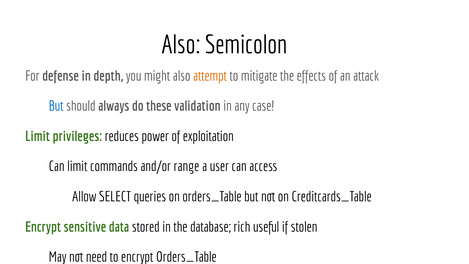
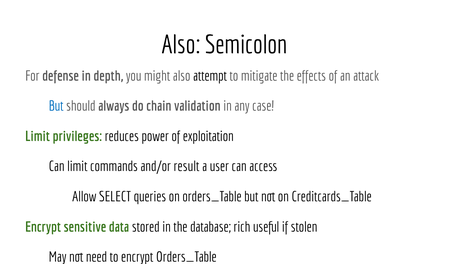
attempt colour: orange -> black (210, 76)
these: these -> chain (159, 106)
range: range -> result (186, 166)
